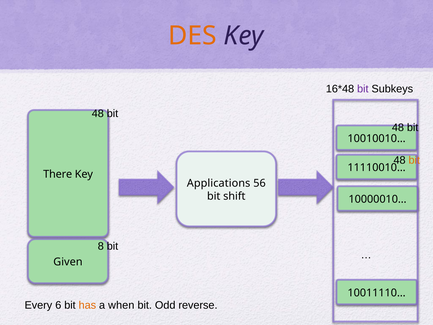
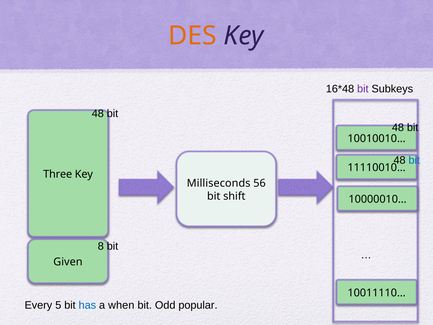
bit colour: orange -> blue (414, 160)
There: There -> Three (58, 174)
Applications: Applications -> Milliseconds (219, 183)
6: 6 -> 5 (58, 305)
has colour: orange -> blue (87, 305)
reverse: reverse -> popular (198, 305)
